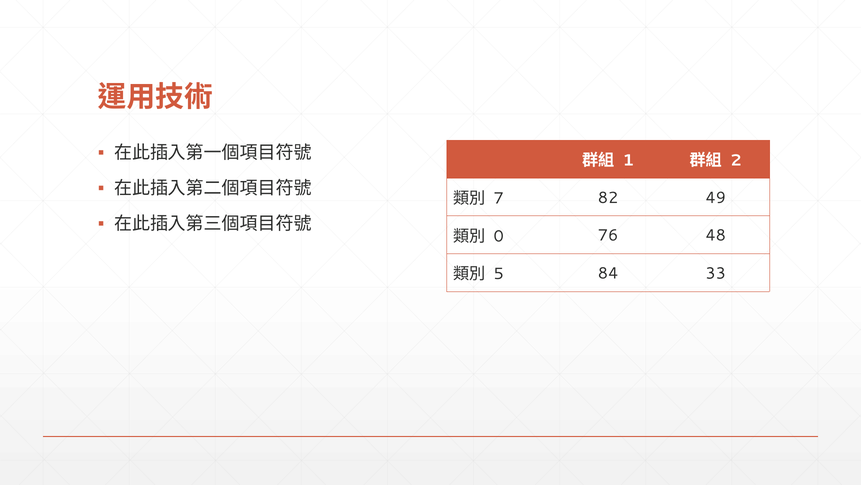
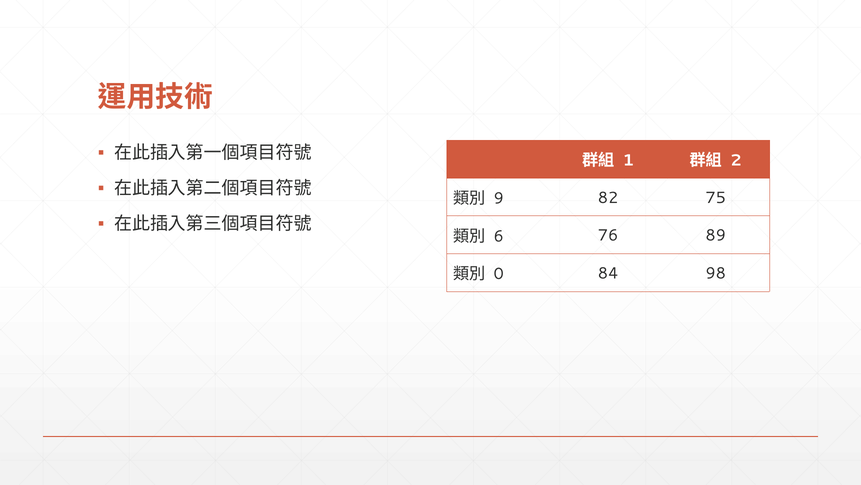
7: 7 -> 9 (499, 198)
49: 49 -> 75 (716, 198)
0: 0 -> 6 (499, 236)
48: 48 -> 89 (716, 235)
5: 5 -> 0 (499, 274)
33: 33 -> 98 (716, 273)
